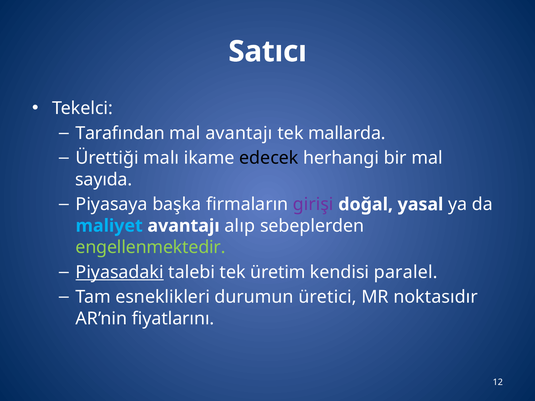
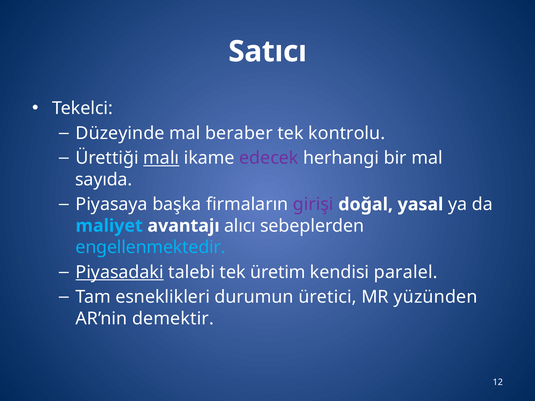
Tarafından: Tarafından -> Düzeyinde (120, 133)
mal avantajı: avantajı -> beraber (239, 133)
mallarda: mallarda -> kontrolu (347, 133)
malı underline: none -> present (161, 158)
edecek colour: black -> purple (269, 158)
alıp: alıp -> alıcı (240, 226)
engellenmektedir colour: light green -> light blue (151, 247)
noktasıdır: noktasıdır -> yüzünden (436, 297)
fiyatlarını: fiyatlarını -> demektir (173, 319)
